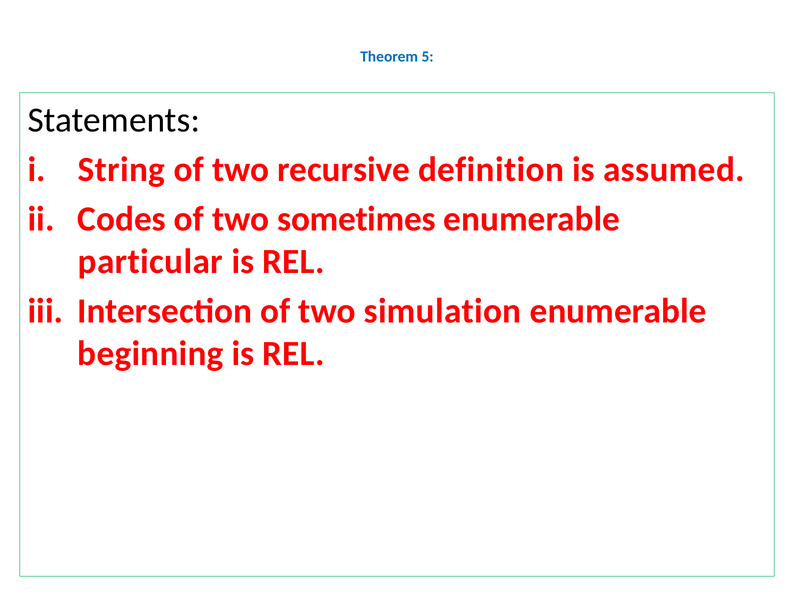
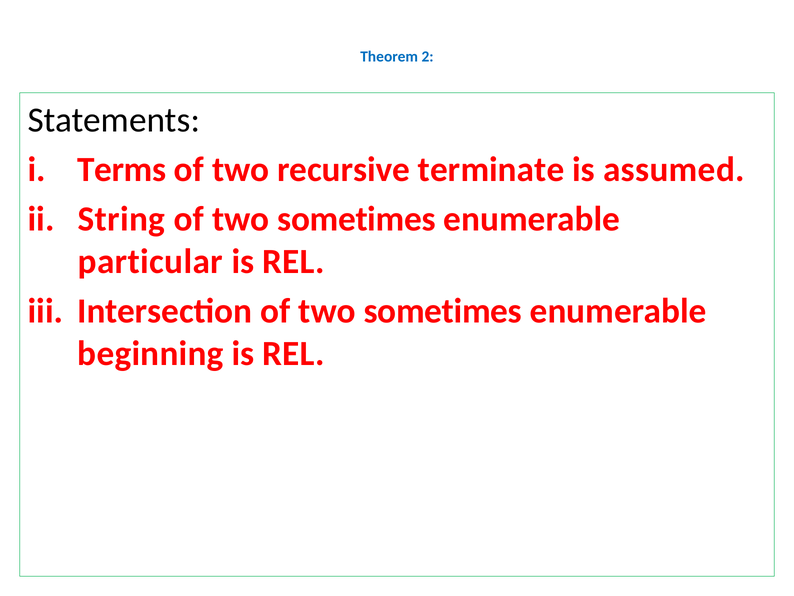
5: 5 -> 2 (428, 57)
String: String -> Terms (122, 170)
definition: definition -> terminate (491, 170)
Codes: Codes -> String (121, 219)
Intersection of two simulation: simulation -> sometimes (443, 311)
